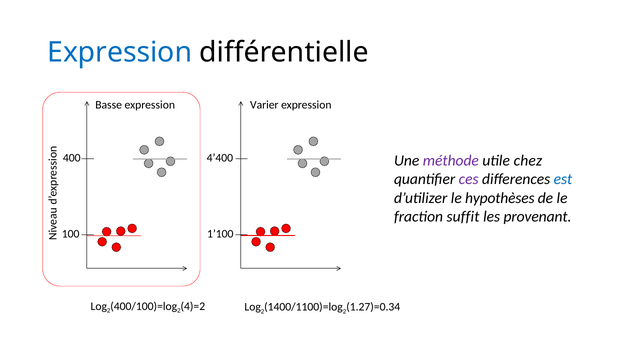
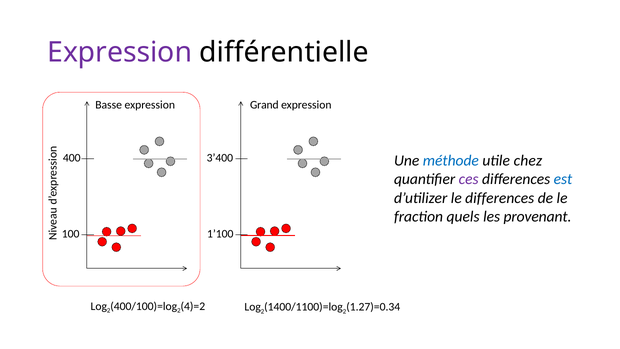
Expression colour: blue -> purple (120, 52)
Varier: Varier -> Grand (264, 105)
4’400: 4’400 -> 3’400 (220, 158)
méthode colour: purple -> blue (451, 161)
le hypothèses: hypothèses -> differences (500, 198)
suffit: suffit -> quels (463, 216)
